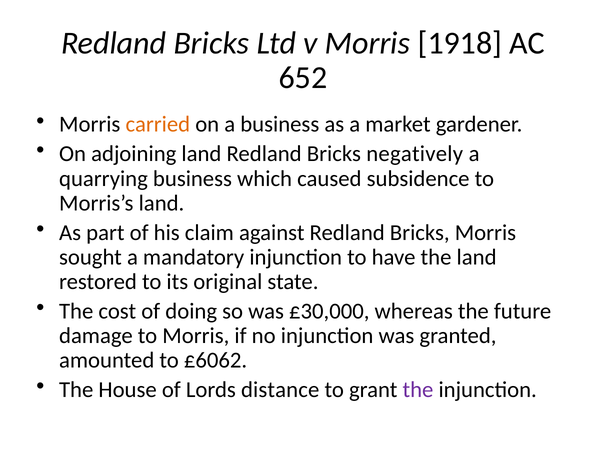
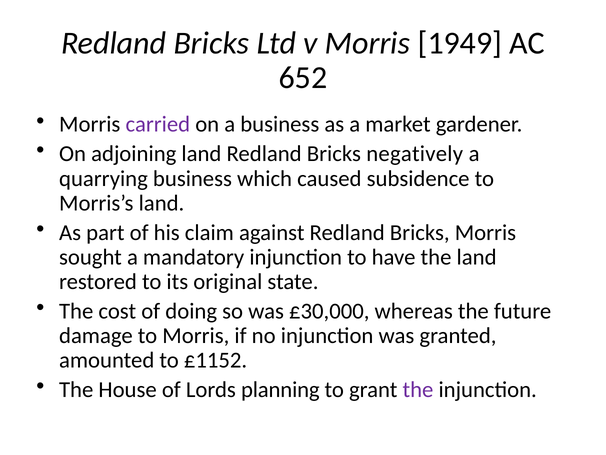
1918: 1918 -> 1949 (460, 43)
carried colour: orange -> purple (158, 124)
£6062: £6062 -> £1152 (216, 360)
distance: distance -> planning (280, 389)
